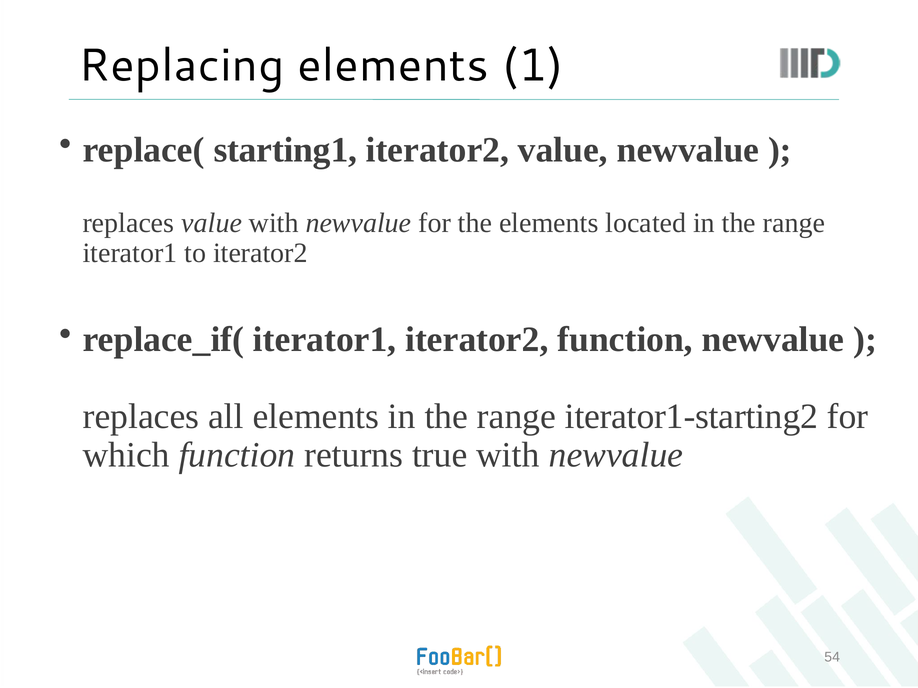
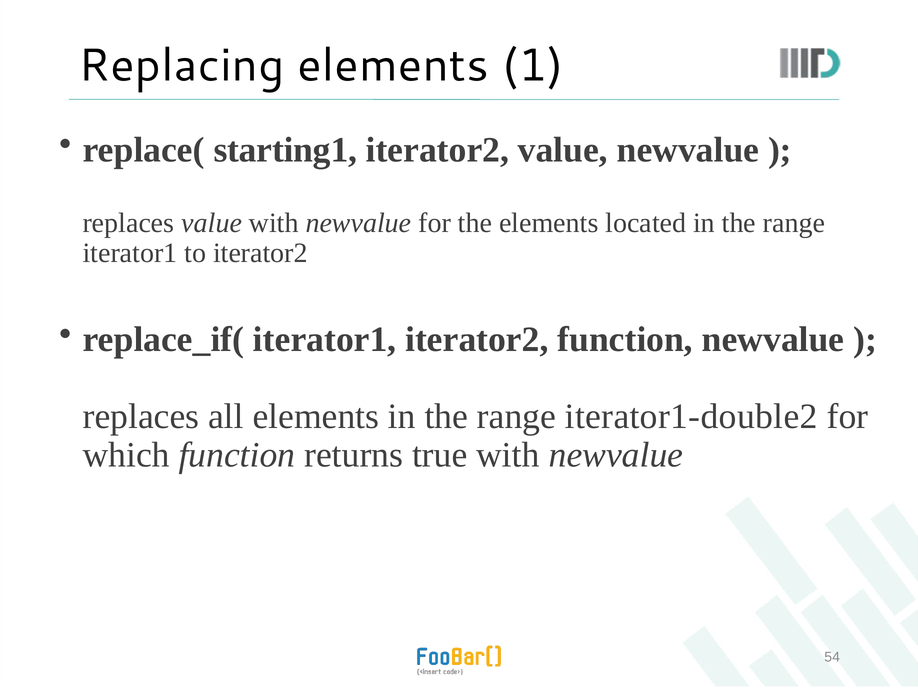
iterator1-starting2: iterator1-starting2 -> iterator1-double2 (691, 417)
